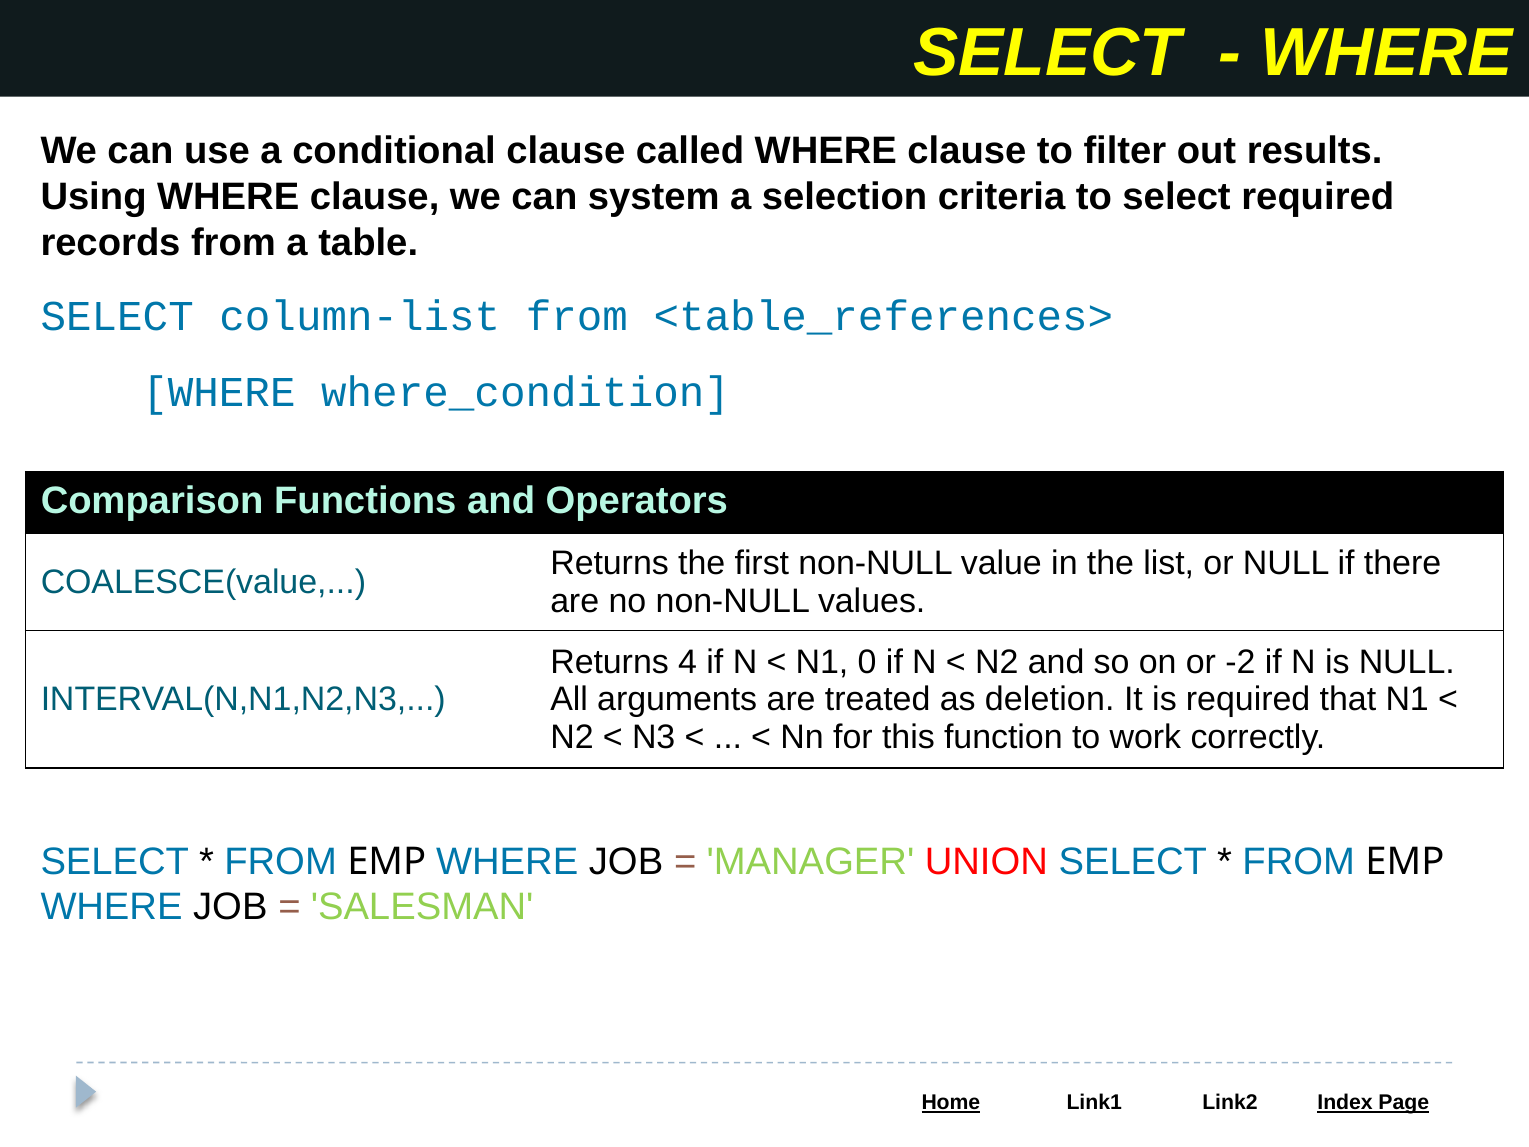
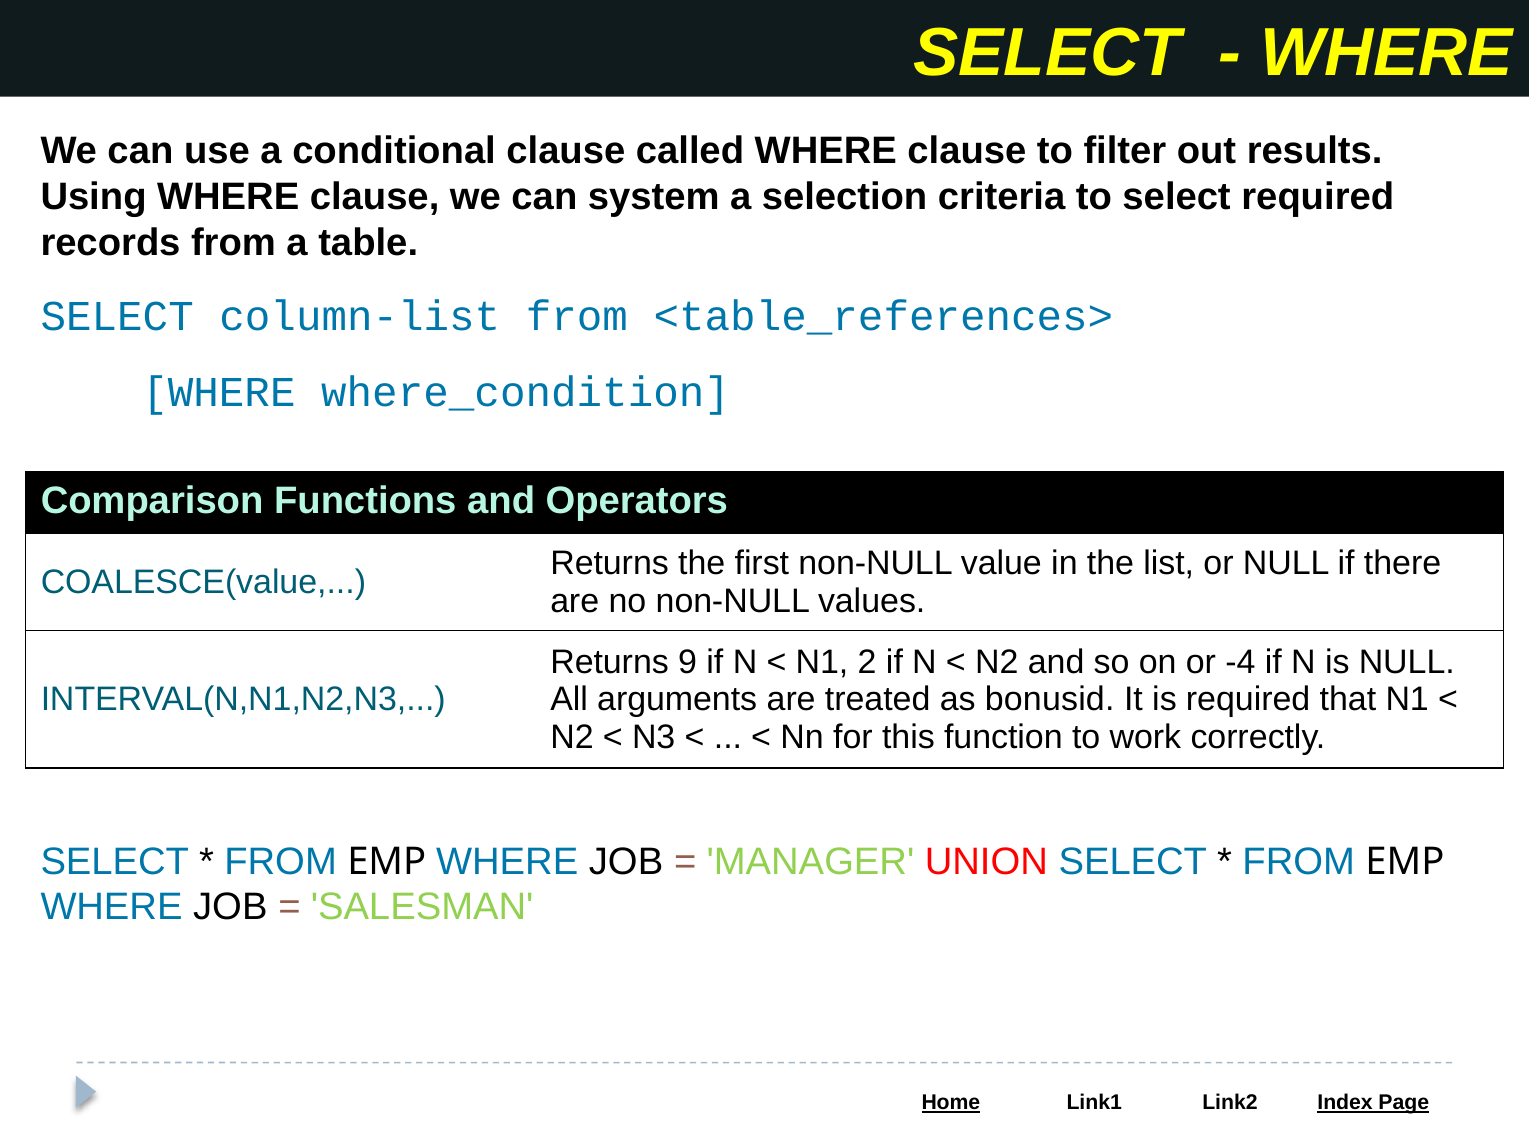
4: 4 -> 9 (688, 662)
0: 0 -> 2 (867, 662)
-2: -2 -> -4 (1240, 662)
deletion: deletion -> bonusid (1050, 700)
